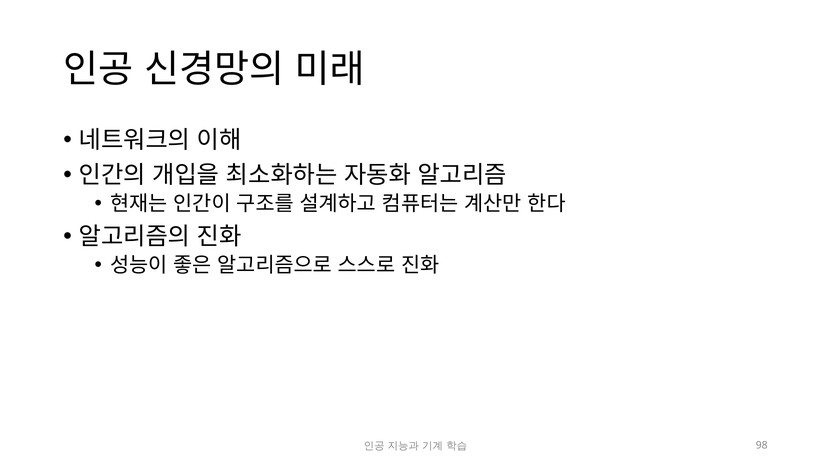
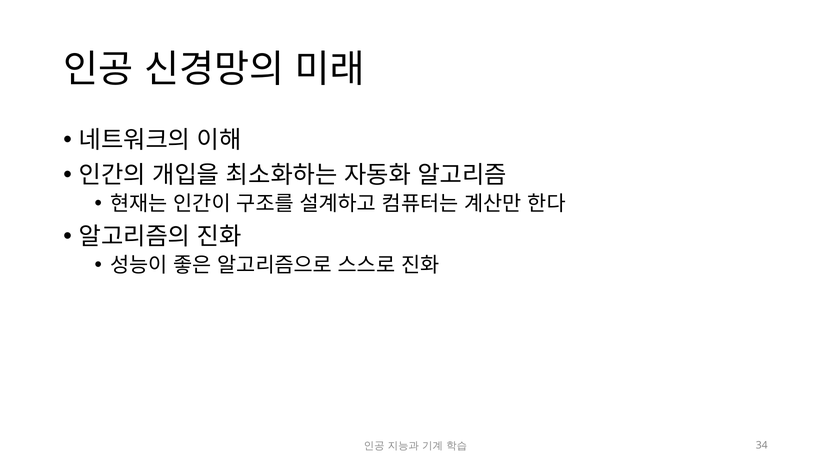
98: 98 -> 34 (762, 446)
